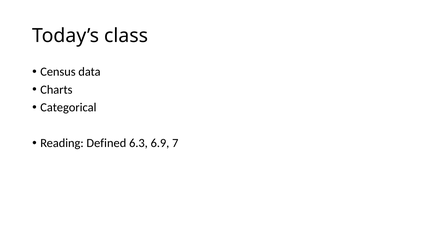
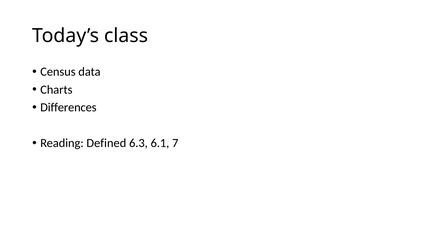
Categorical: Categorical -> Differences (68, 107)
6.9: 6.9 -> 6.1 (160, 143)
